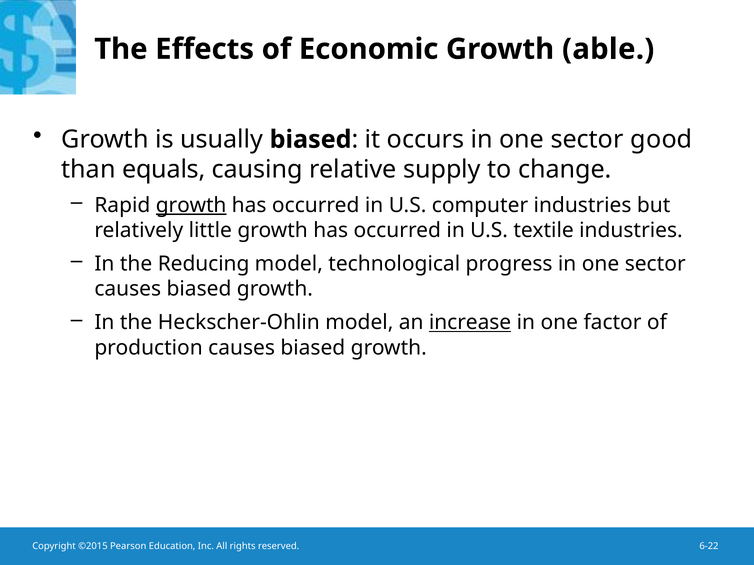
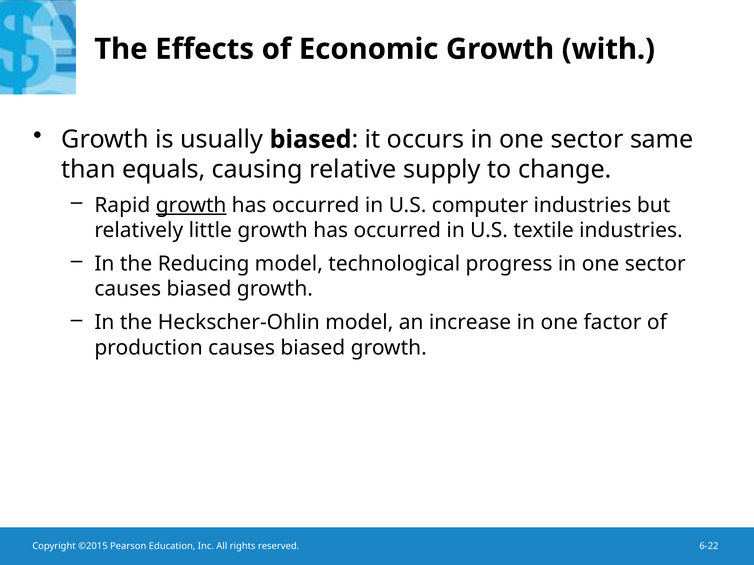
able: able -> with (608, 49)
good: good -> same (662, 140)
increase underline: present -> none (470, 323)
